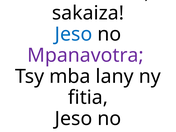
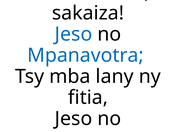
Mpanavotra colour: purple -> blue (85, 55)
